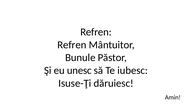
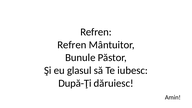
unesc: unesc -> glasul (79, 70)
Isuse-Ţi: Isuse-Ţi -> După-Ţi (75, 83)
